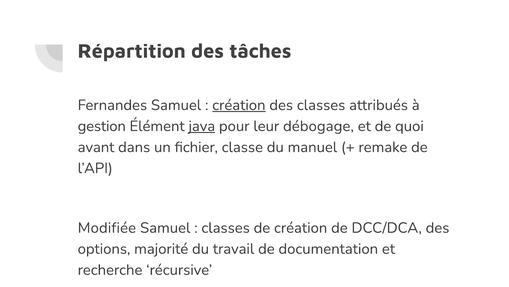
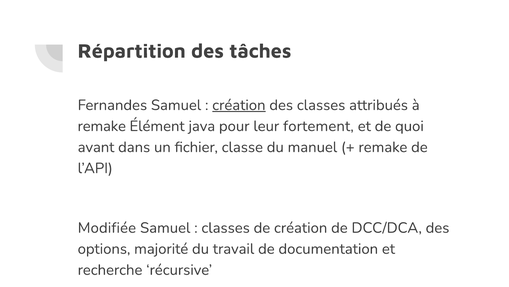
gestion: gestion -> remake (102, 126)
java underline: present -> none (202, 126)
débogage: débogage -> fortement (318, 126)
